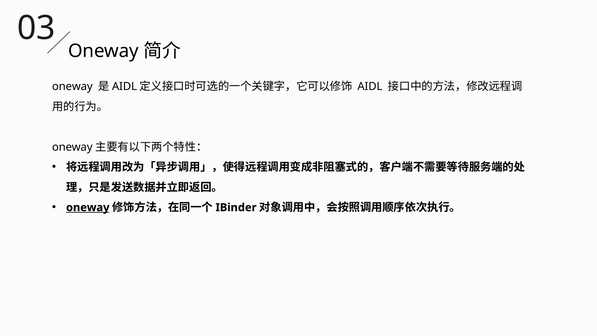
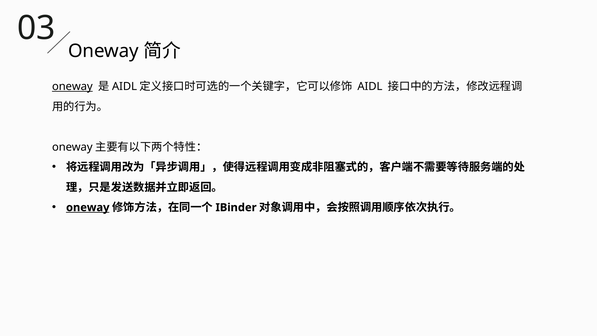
oneway underline: none -> present (72, 86)
